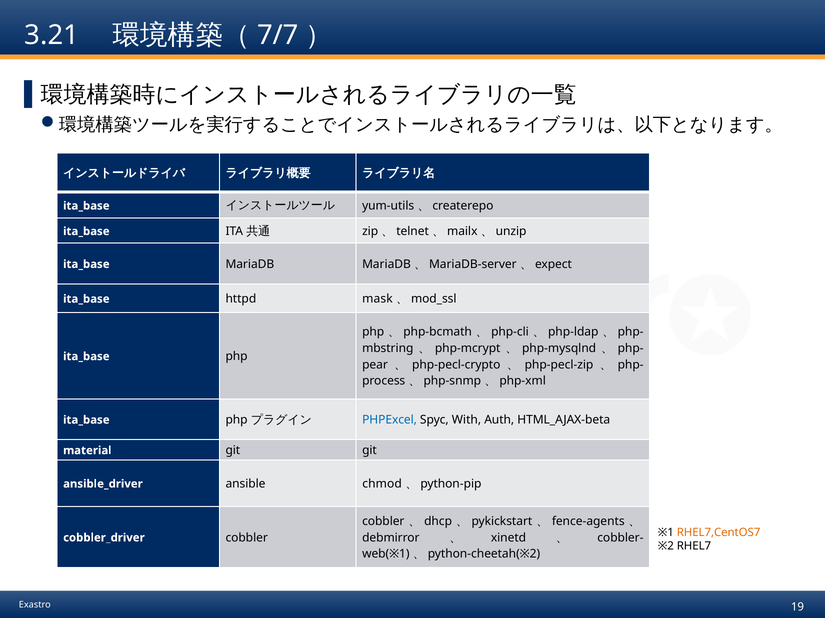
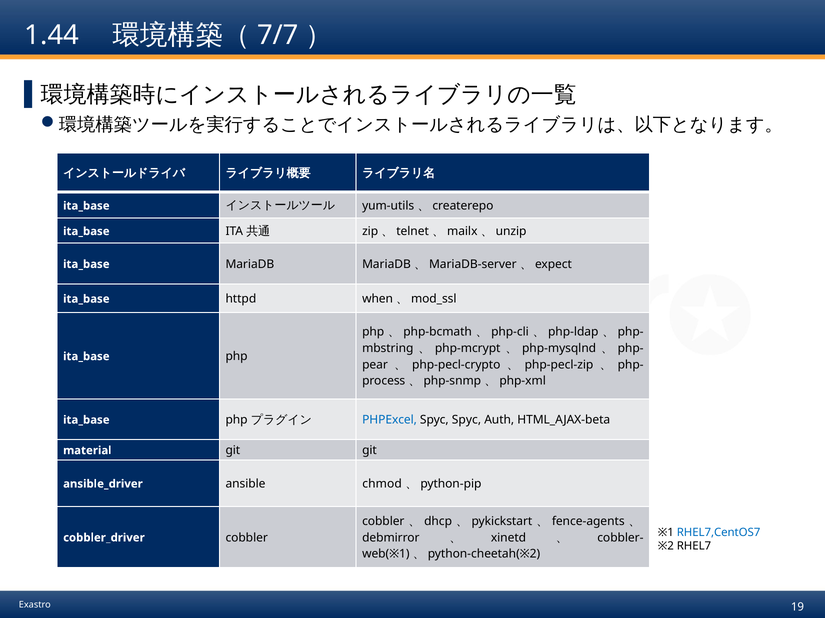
3.21: 3.21 -> 1.44 (52, 35)
mask: mask -> when (378, 299)
Spyc With: With -> Spyc (466, 420)
RHEL7,CentOS7 colour: orange -> blue (719, 533)
